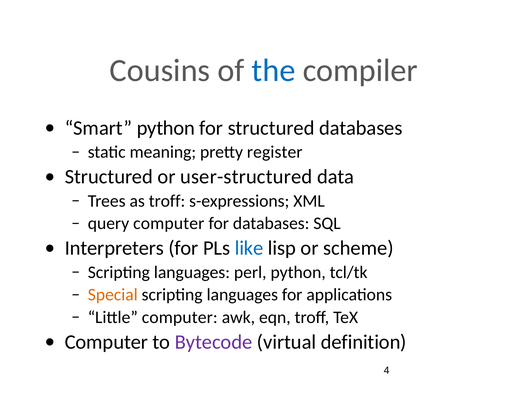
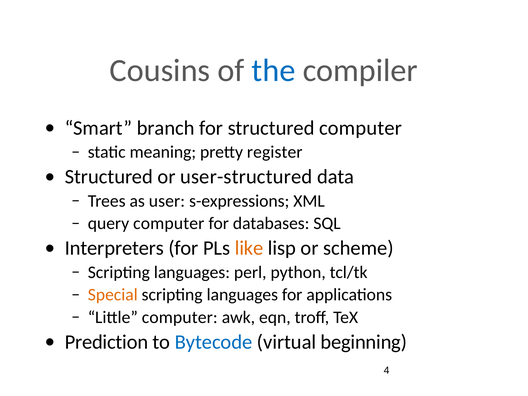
Smart python: python -> branch (166, 128)
structured databases: databases -> computer (361, 128)
as troff: troff -> user (167, 201)
like colour: blue -> orange (249, 248)
Computer: Computer -> Prediction (106, 342)
Bytecode colour: purple -> blue (214, 342)
definition: definition -> beginning (364, 342)
